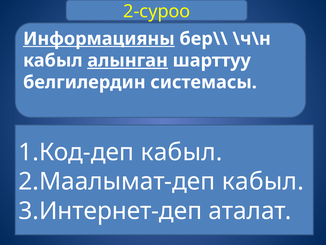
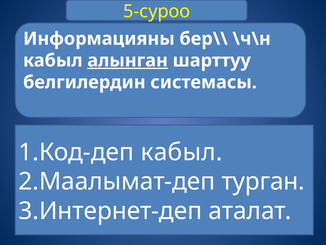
2-суроо: 2-суроо -> 5-суроо (157, 11)
Информацияны underline: present -> none (99, 39)
кабыл: кабыл -> турган (263, 181)
